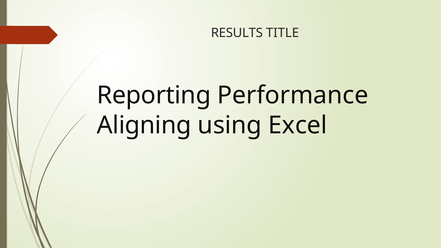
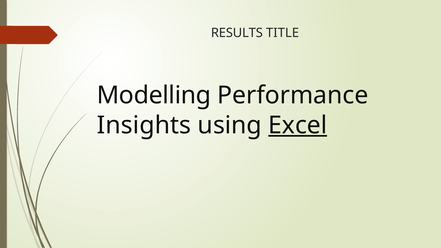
Reporting: Reporting -> Modelling (154, 95)
Aligning: Aligning -> Insights (144, 125)
Excel underline: none -> present (298, 125)
